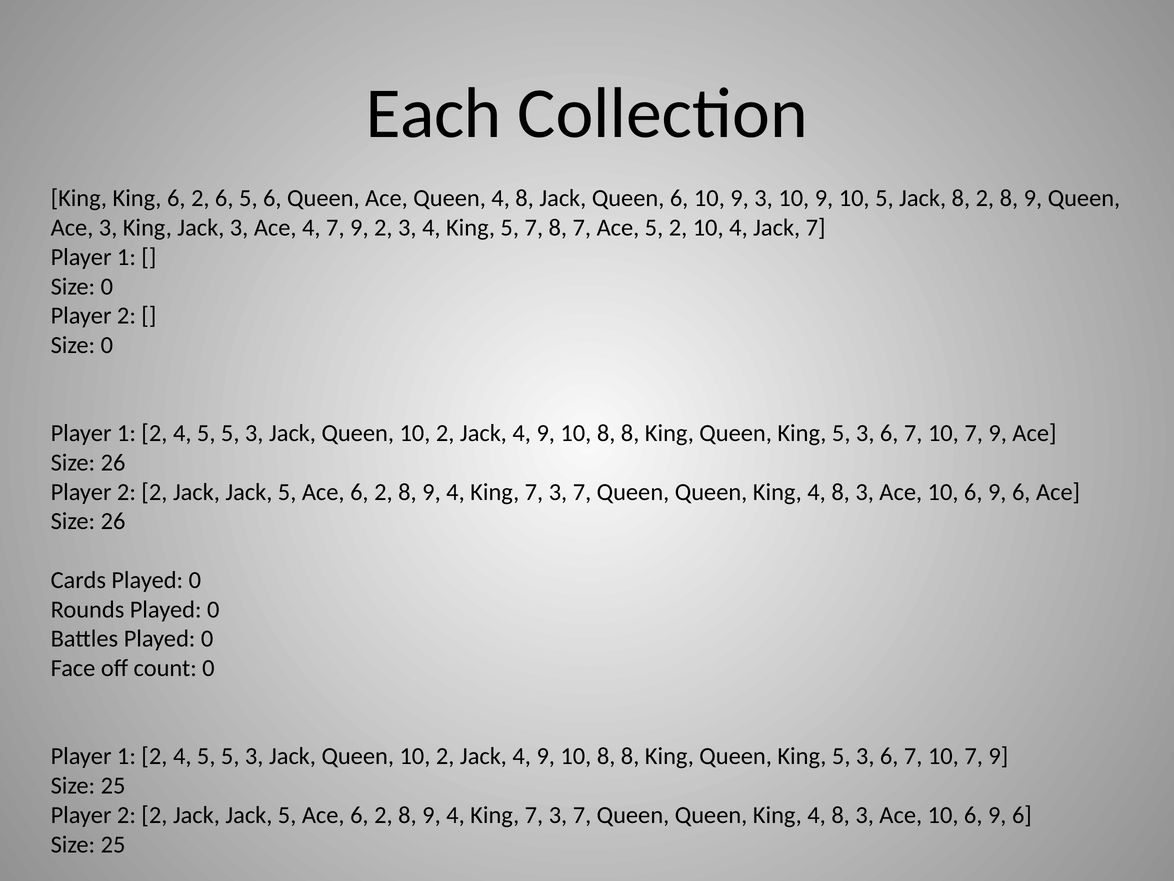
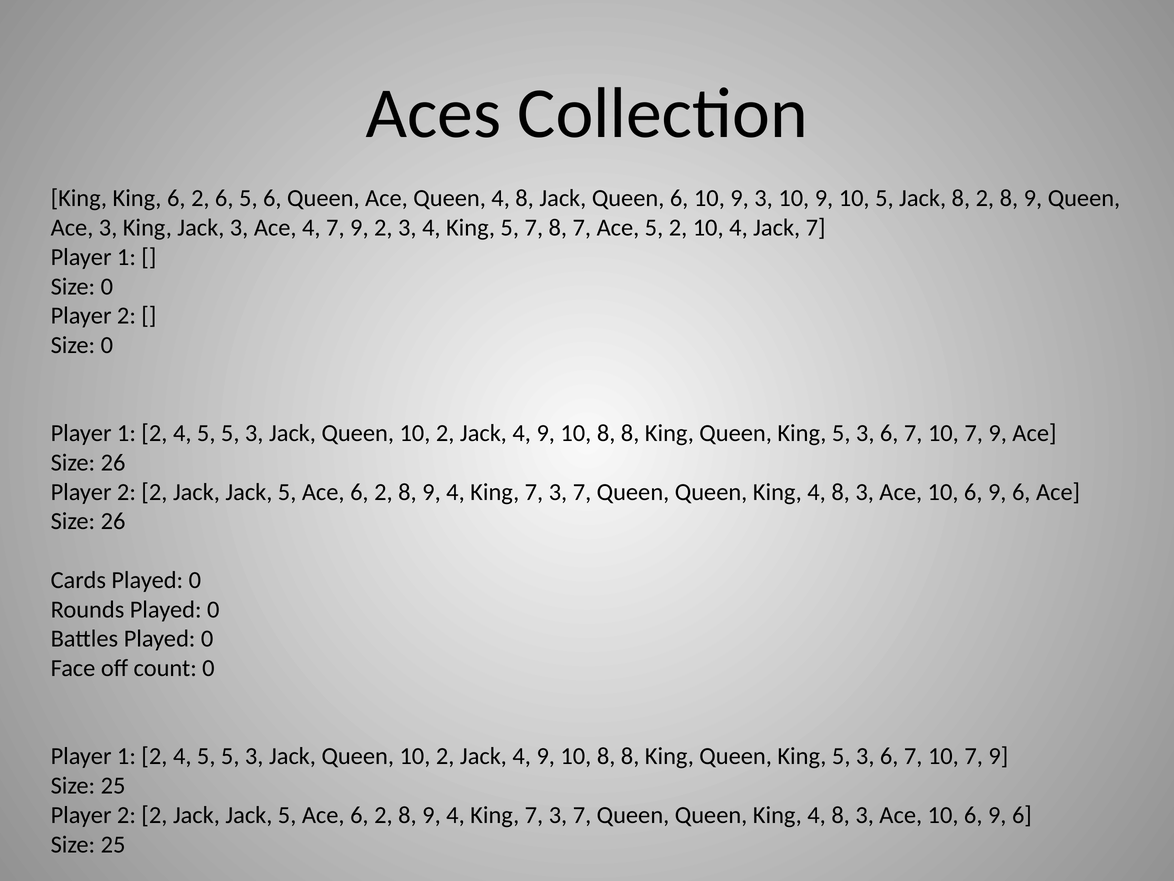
Each: Each -> Aces (433, 114)
